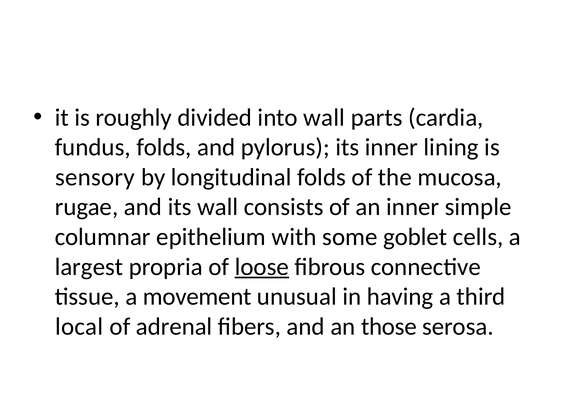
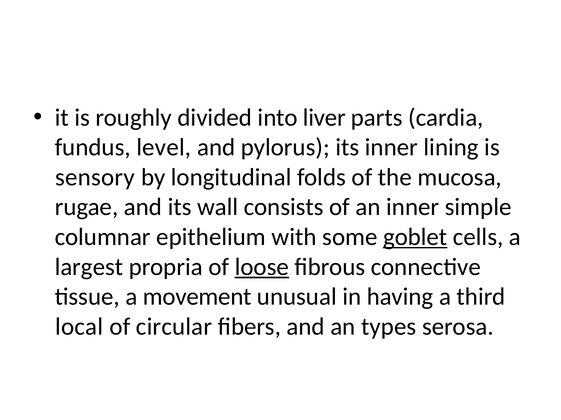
into wall: wall -> liver (324, 118)
fundus folds: folds -> level (164, 148)
goblet underline: none -> present (415, 237)
adrenal: adrenal -> circular (174, 327)
those: those -> types (389, 327)
